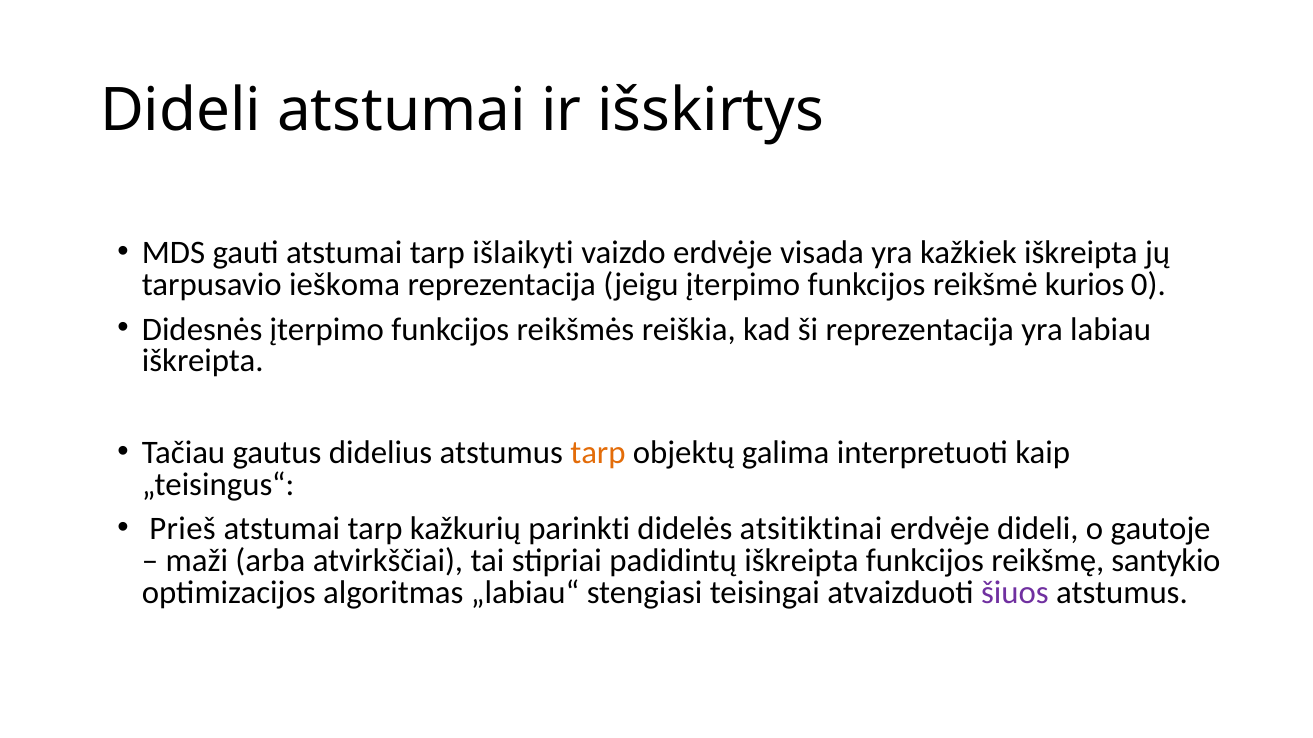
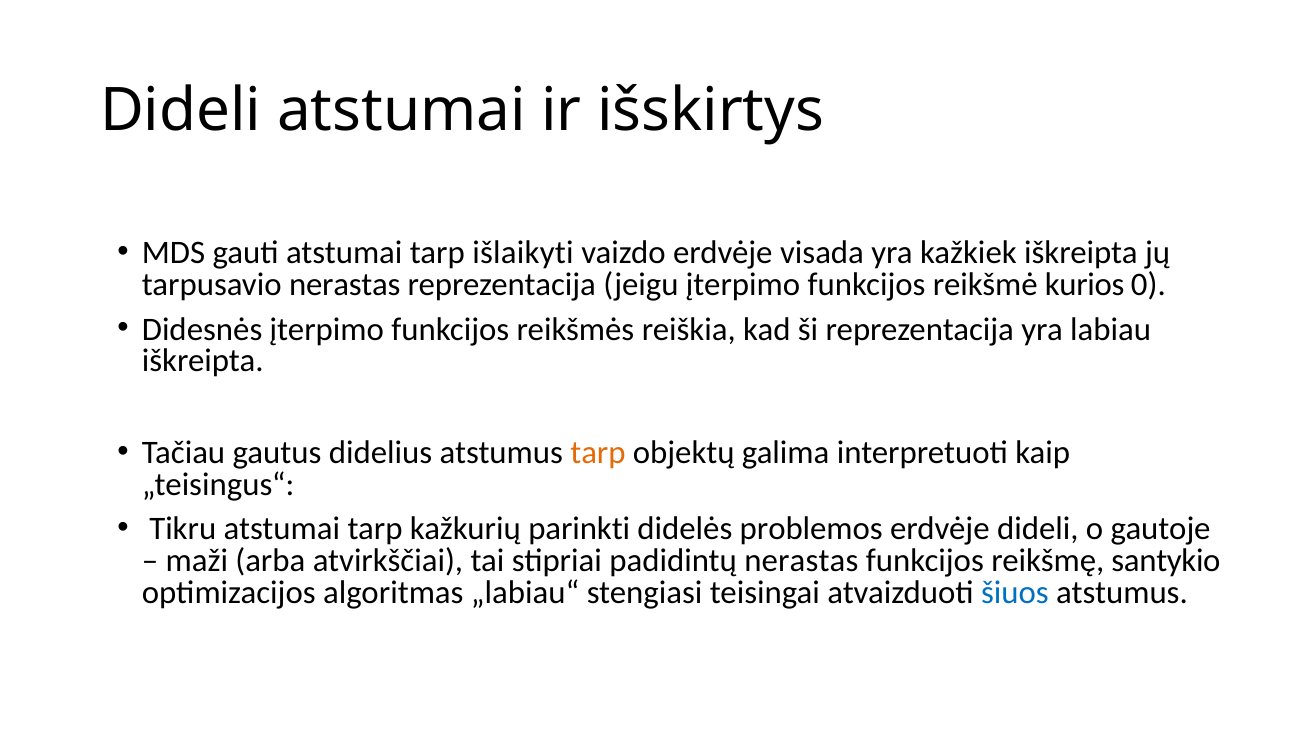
tarpusavio ieškoma: ieškoma -> nerastas (345, 285)
Prieš: Prieš -> Tikru (183, 529)
atsitiktinai: atsitiktinai -> problemos (811, 529)
padidintų iškreipta: iškreipta -> nerastas (801, 561)
šiuos colour: purple -> blue (1015, 593)
